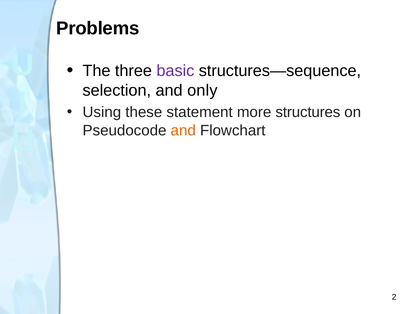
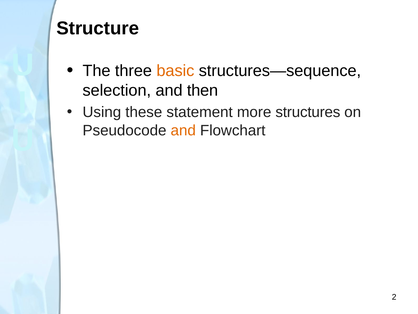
Problems: Problems -> Structure (98, 28)
basic colour: purple -> orange (175, 71)
only: only -> then (203, 90)
